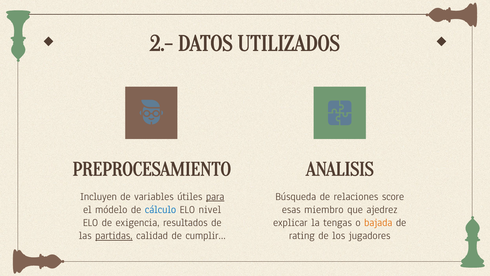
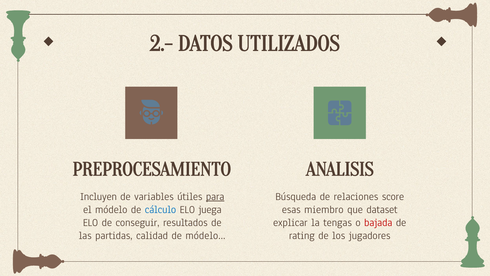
nivel: nivel -> juega (210, 209)
ajedrez: ajedrez -> dataset (382, 209)
exigencia: exigencia -> conseguir (138, 222)
bajada colour: orange -> red (378, 222)
partidas underline: present -> none (114, 235)
cumplir…: cumplir… -> módelo… (205, 235)
